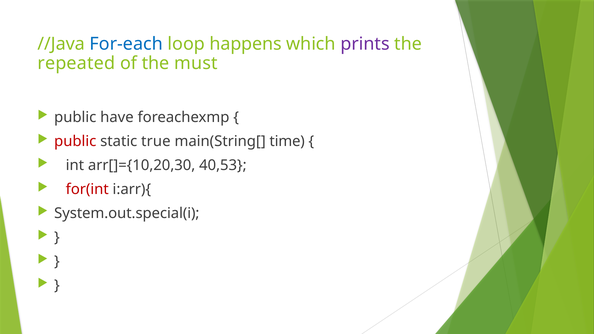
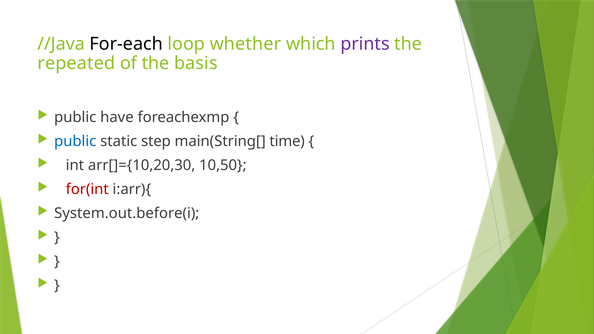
For-each colour: blue -> black (126, 44)
happens: happens -> whether (245, 44)
must: must -> basis (196, 63)
public colour: red -> blue (75, 141)
true: true -> step (156, 141)
40,53: 40,53 -> 10,50 (223, 165)
System.out.special(i: System.out.special(i -> System.out.before(i (127, 213)
